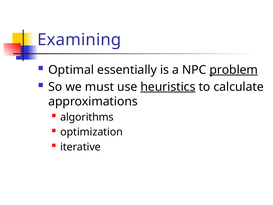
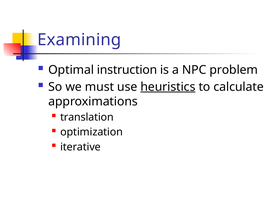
essentially: essentially -> instruction (127, 70)
problem underline: present -> none (234, 70)
algorithms: algorithms -> translation (87, 117)
